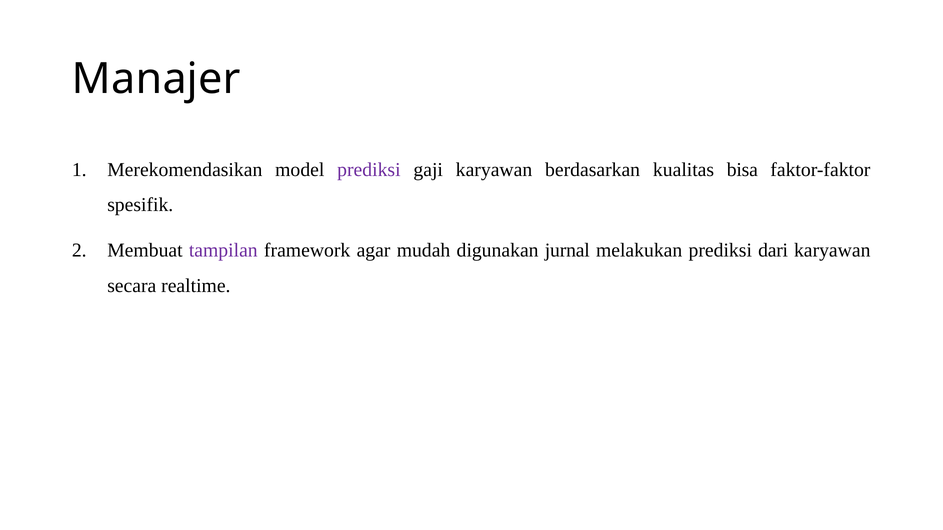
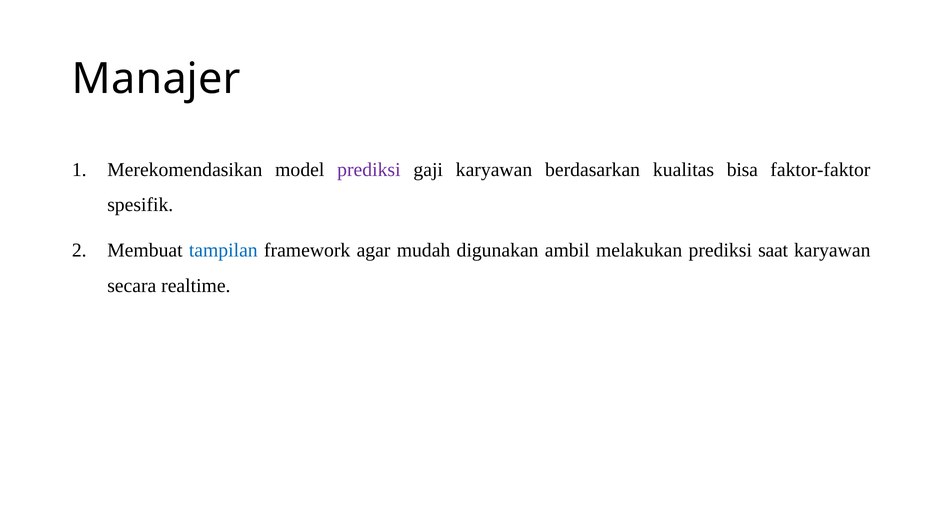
tampilan colour: purple -> blue (223, 250)
jurnal: jurnal -> ambil (567, 250)
dari: dari -> saat (773, 250)
